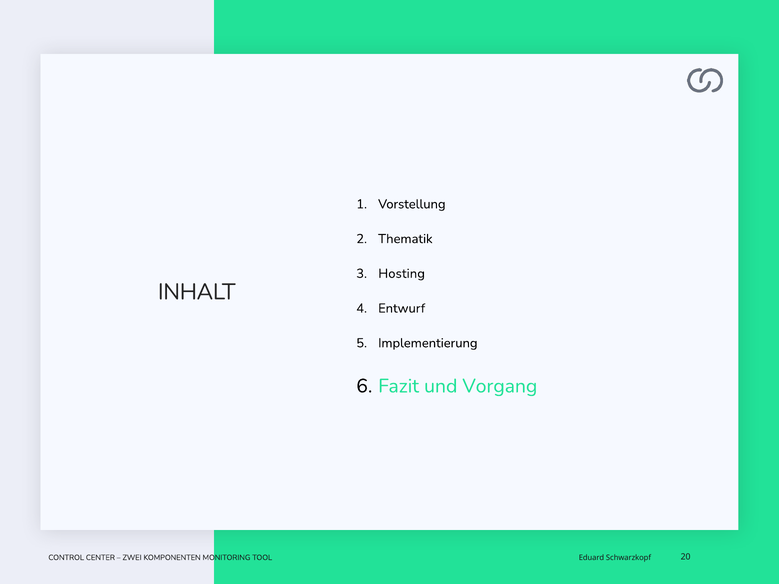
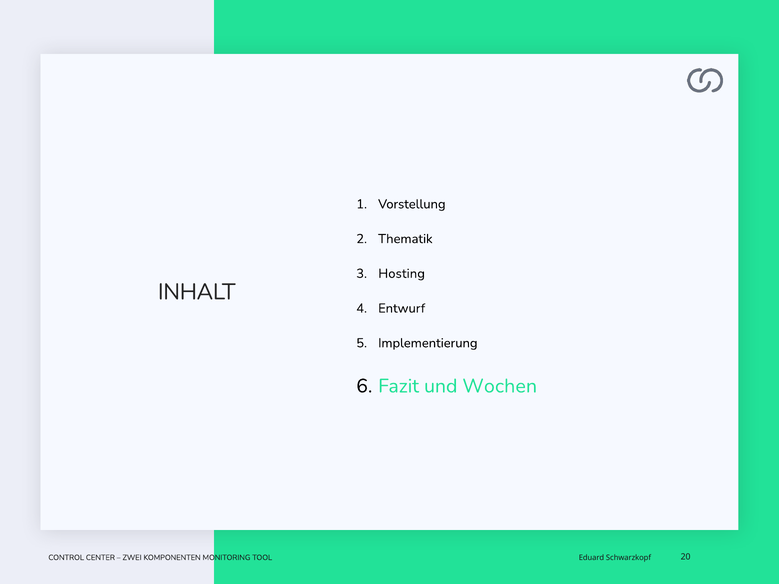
Vorgang: Vorgang -> Wochen (500, 386)
